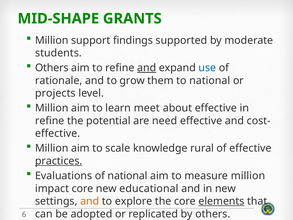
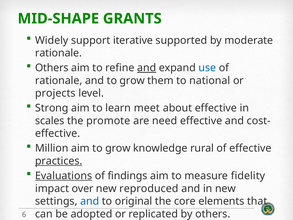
Million: Million -> Widely (52, 40)
findings: findings -> iterative (133, 40)
students: students -> rationale (59, 53)
Million: Million -> Strong (52, 108)
refine: refine -> scales (50, 121)
potential: potential -> promote (108, 121)
aim to scale: scale -> grow (118, 148)
Evaluations underline: none -> present (64, 176)
of national: national -> findings (128, 176)
measure million: million -> fidelity (248, 176)
impact core: core -> over (83, 188)
educational: educational -> reproduced (149, 188)
and colour: orange -> blue (90, 201)
explore: explore -> original (134, 201)
elements underline: present -> none (221, 201)
